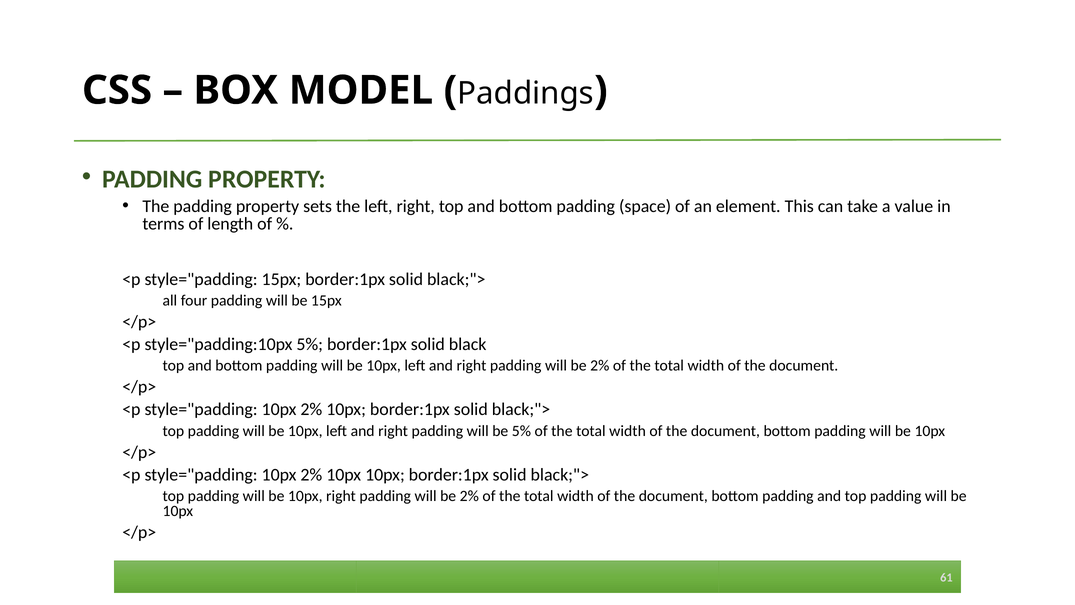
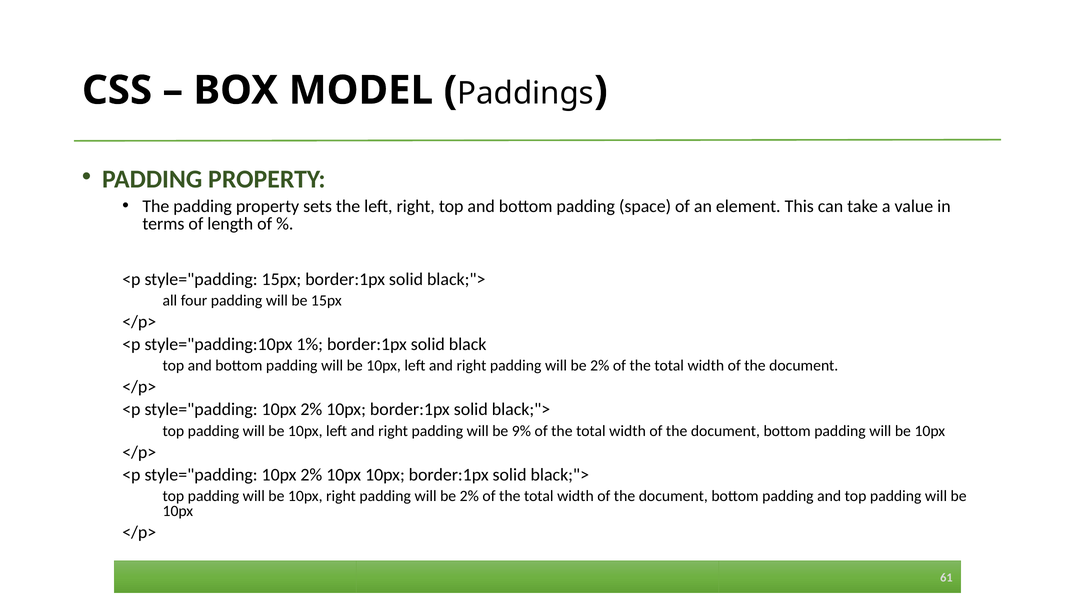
style="padding:10px 5%: 5% -> 1% (310, 344)
be 5%: 5% -> 9% (521, 431)
